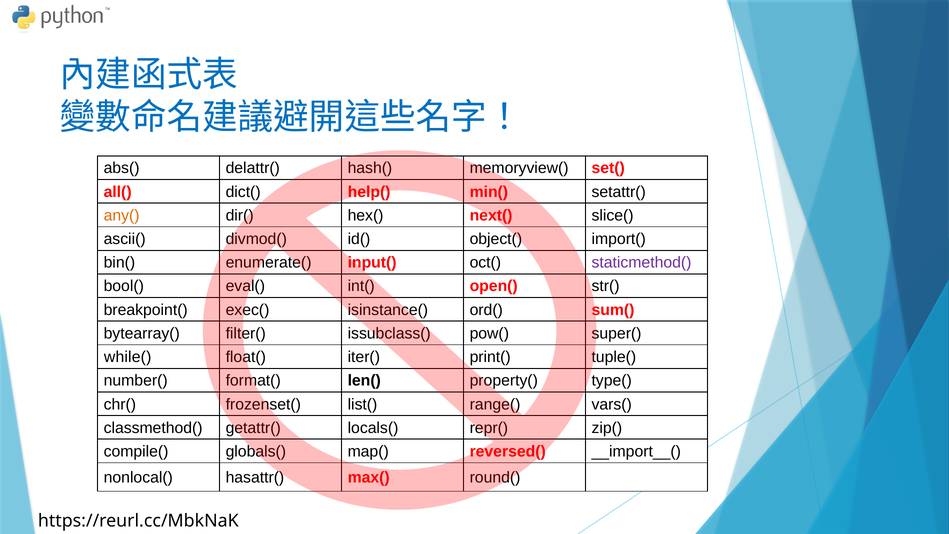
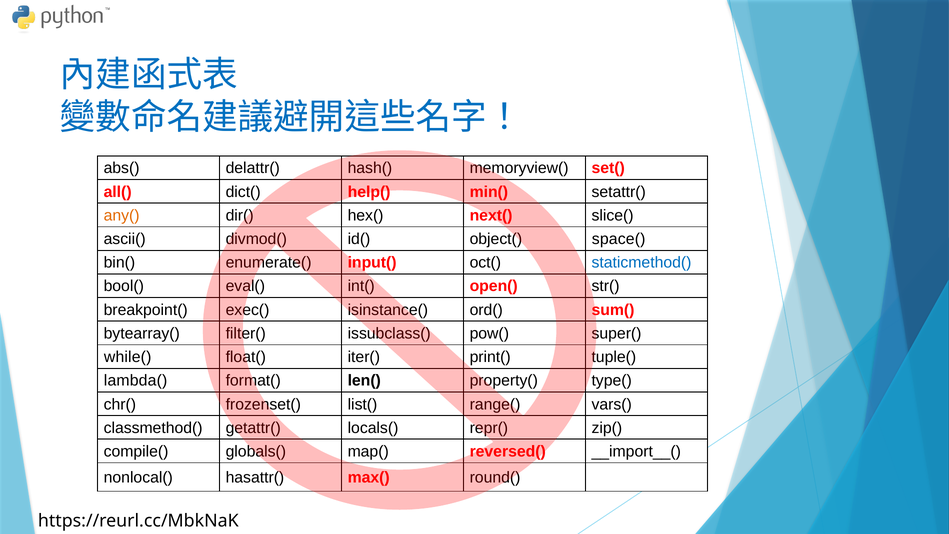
import(: import( -> space( (619, 239)
staticmethod( colour: purple -> blue (642, 263)
number(: number( -> lambda( (136, 381)
